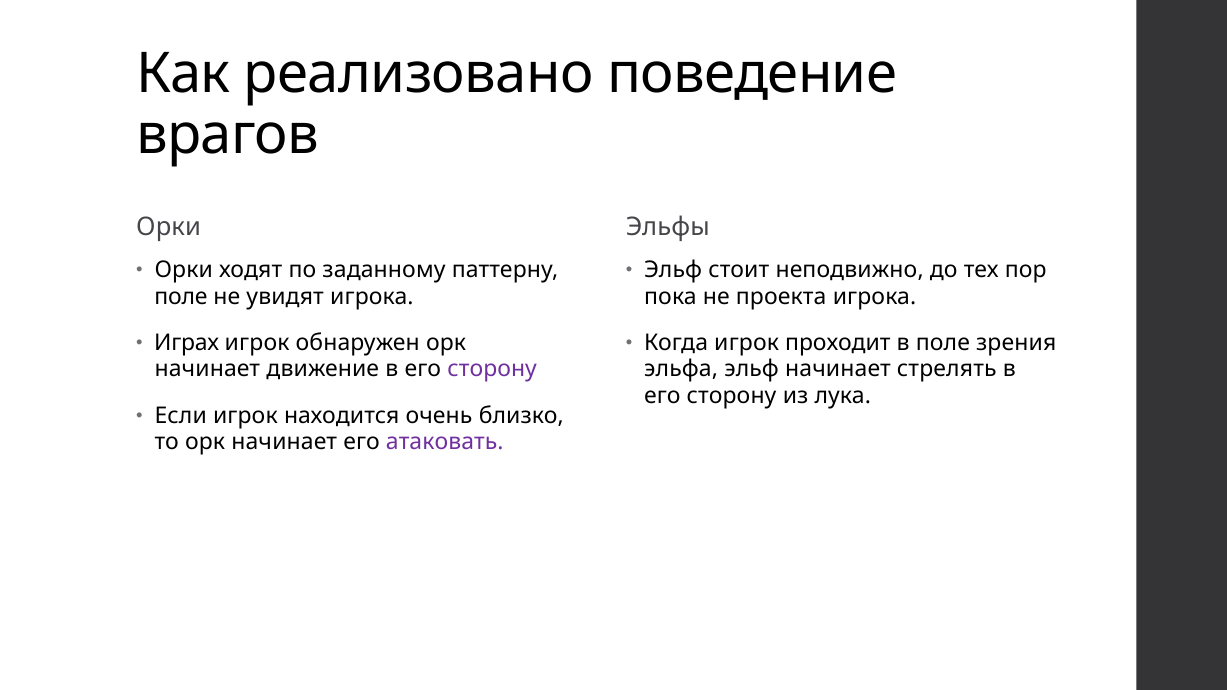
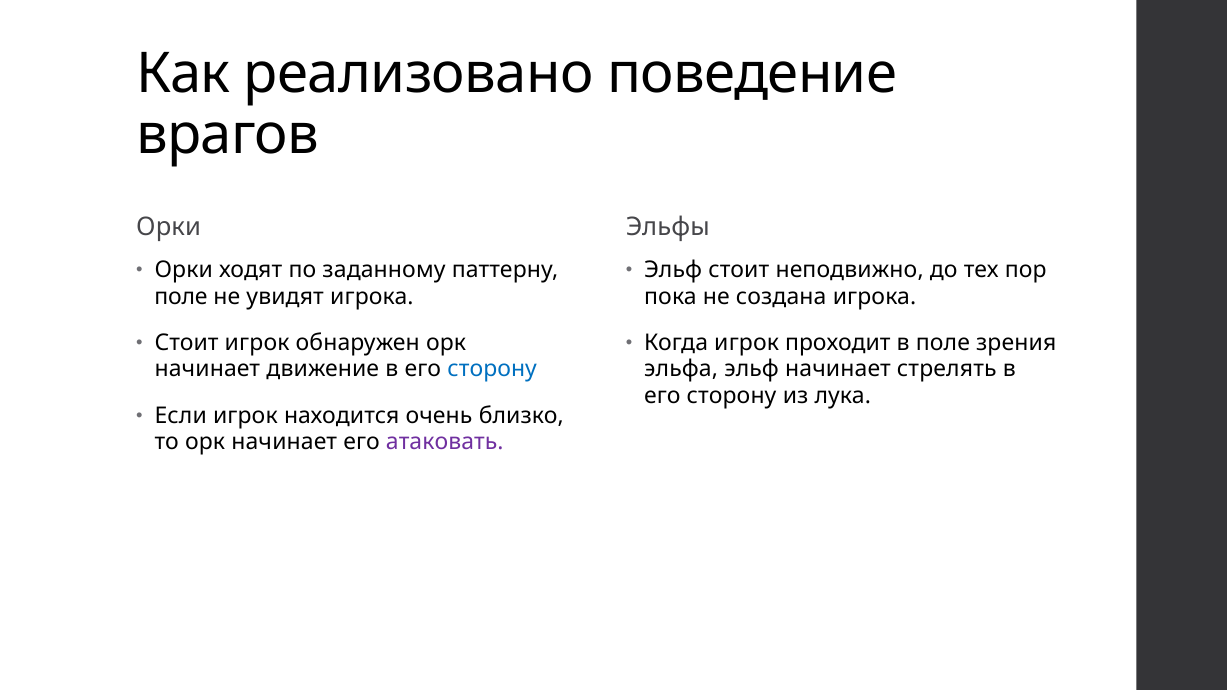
проекта: проекта -> создана (781, 297)
Играх: Играх -> Стоит (187, 343)
сторону colour: purple -> blue (492, 369)
